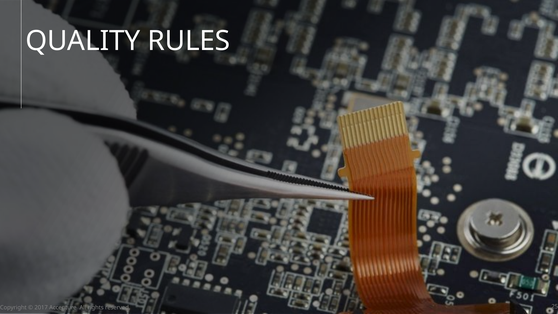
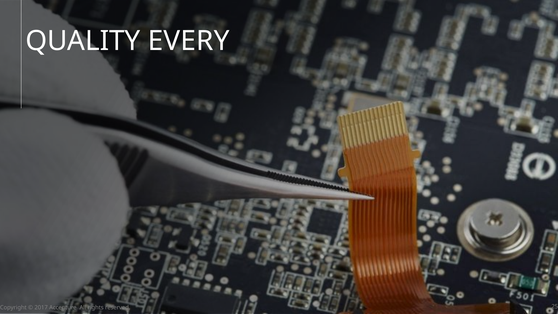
RULES: RULES -> EVERY (189, 41)
